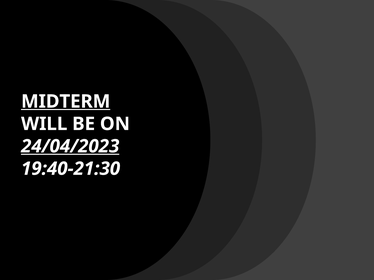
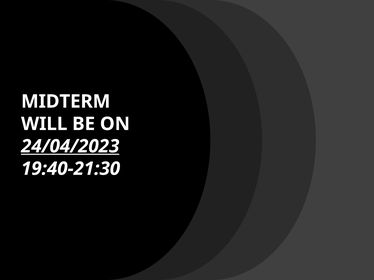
MIDTERM underline: present -> none (66, 102)
